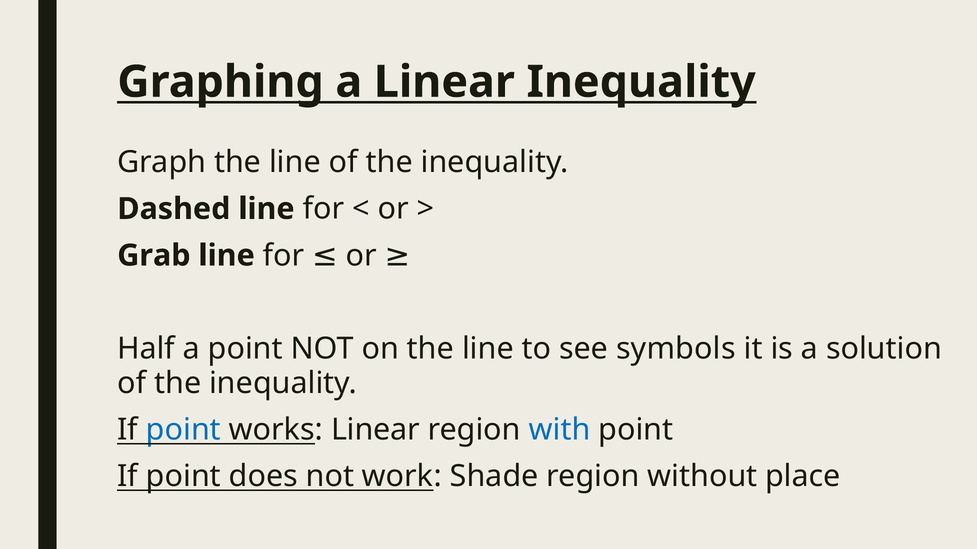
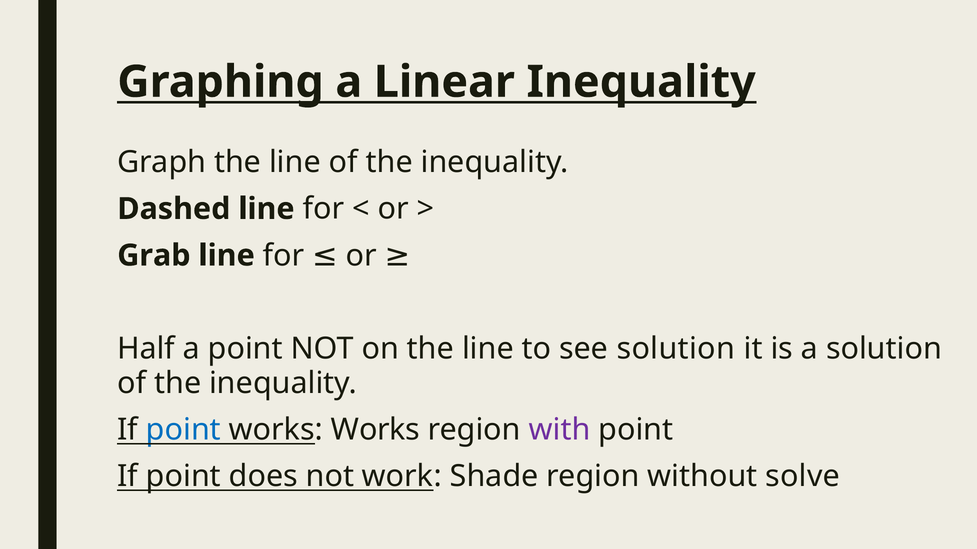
see symbols: symbols -> solution (676, 349)
works Linear: Linear -> Works (376, 430)
with colour: blue -> purple (560, 430)
place: place -> solve (803, 477)
